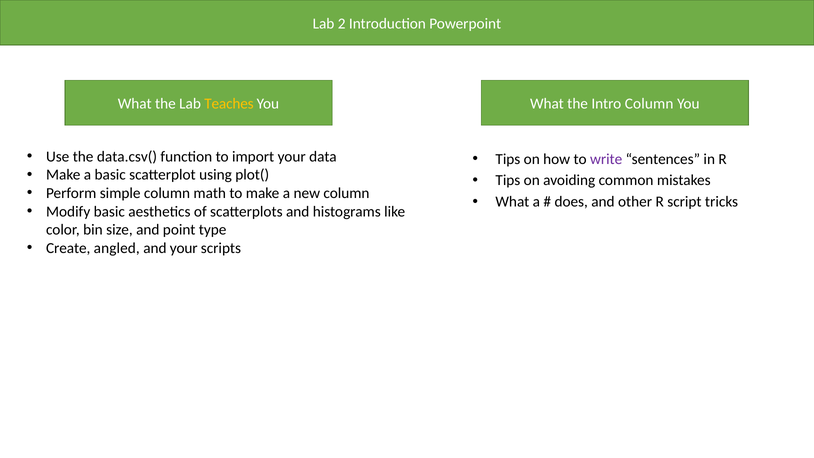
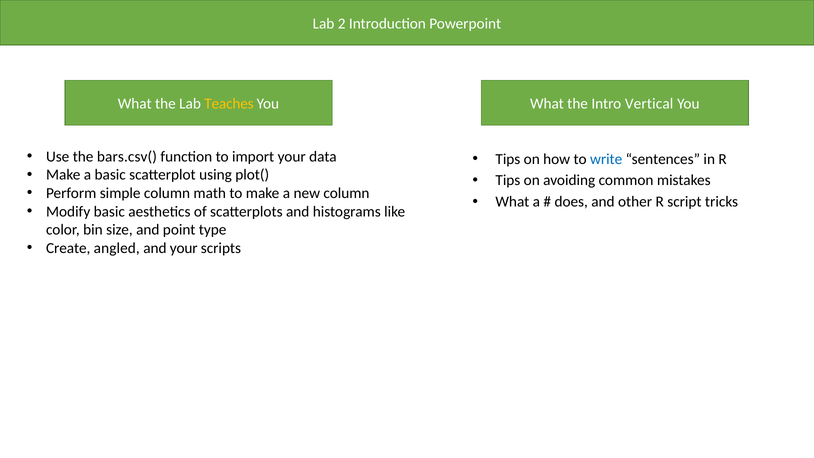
Intro Column: Column -> Vertical (649, 104)
data.csv(: data.csv( -> bars.csv( (127, 157)
write colour: purple -> blue (606, 159)
